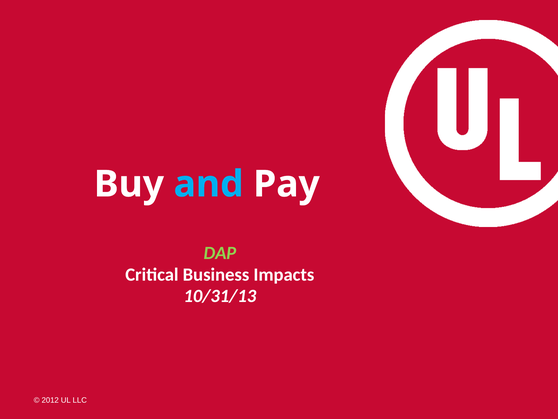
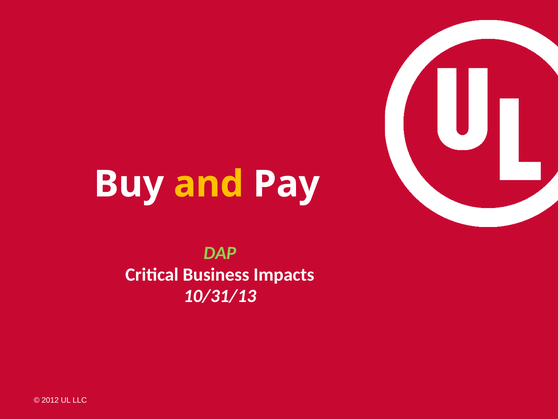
and colour: light blue -> yellow (209, 184)
